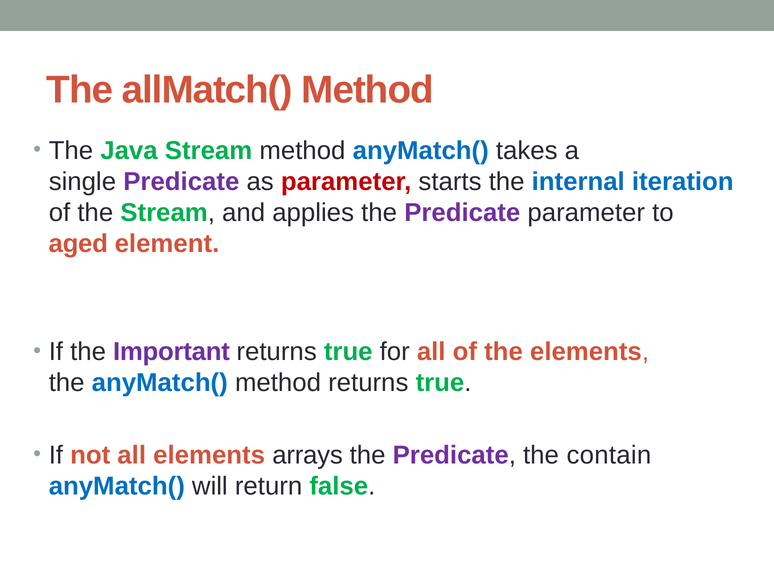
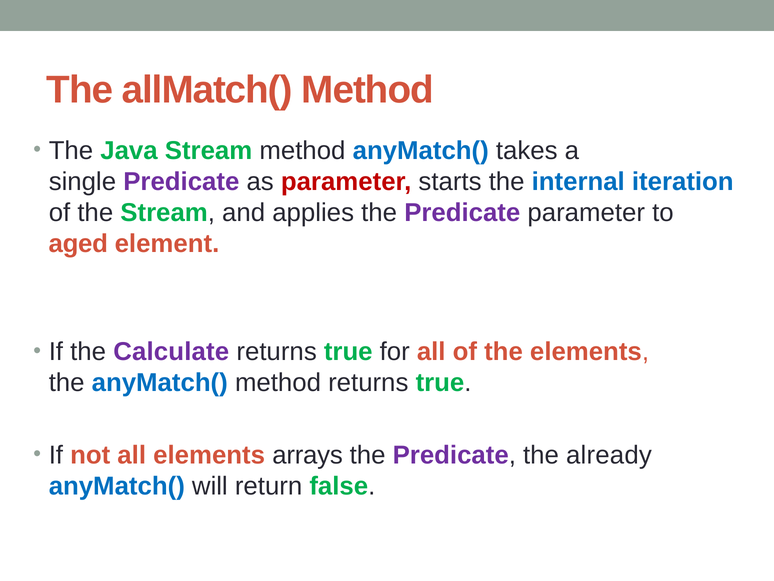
Important: Important -> Calculate (171, 352)
contain: contain -> already (609, 455)
